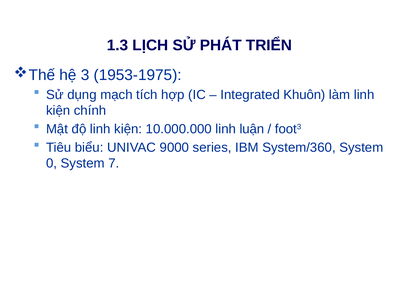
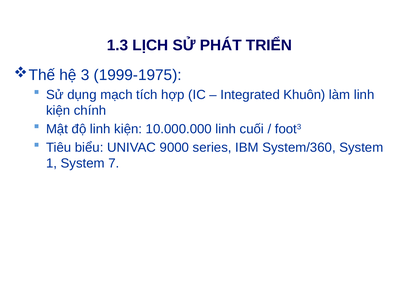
1953-1975: 1953-1975 -> 1999-1975 (138, 75)
luận: luận -> cuối (252, 129)
0: 0 -> 1 (52, 163)
